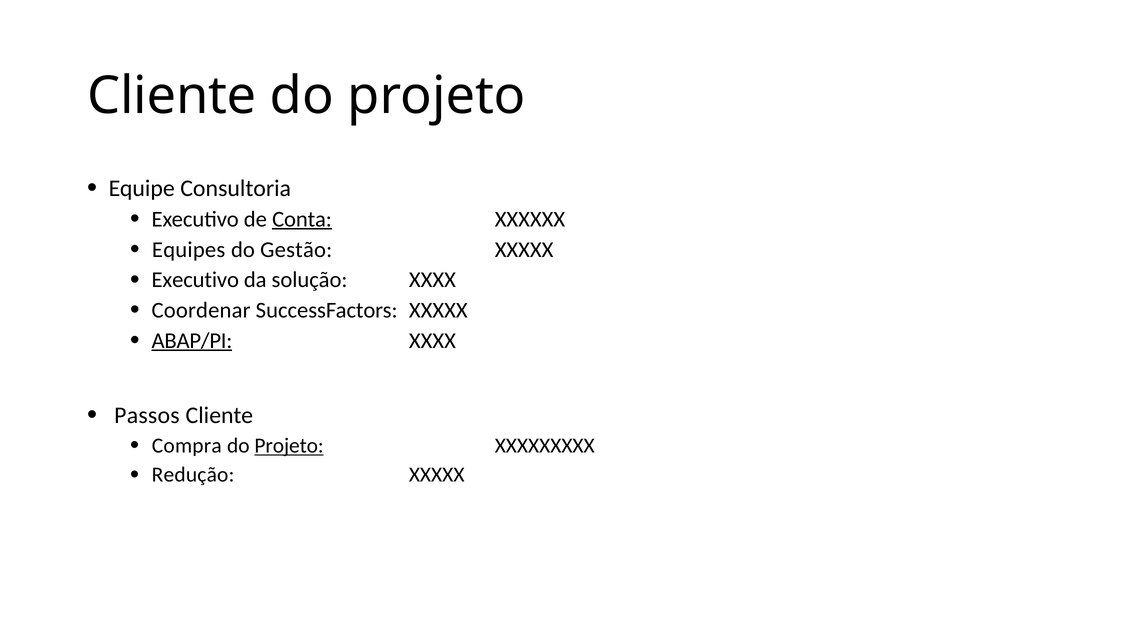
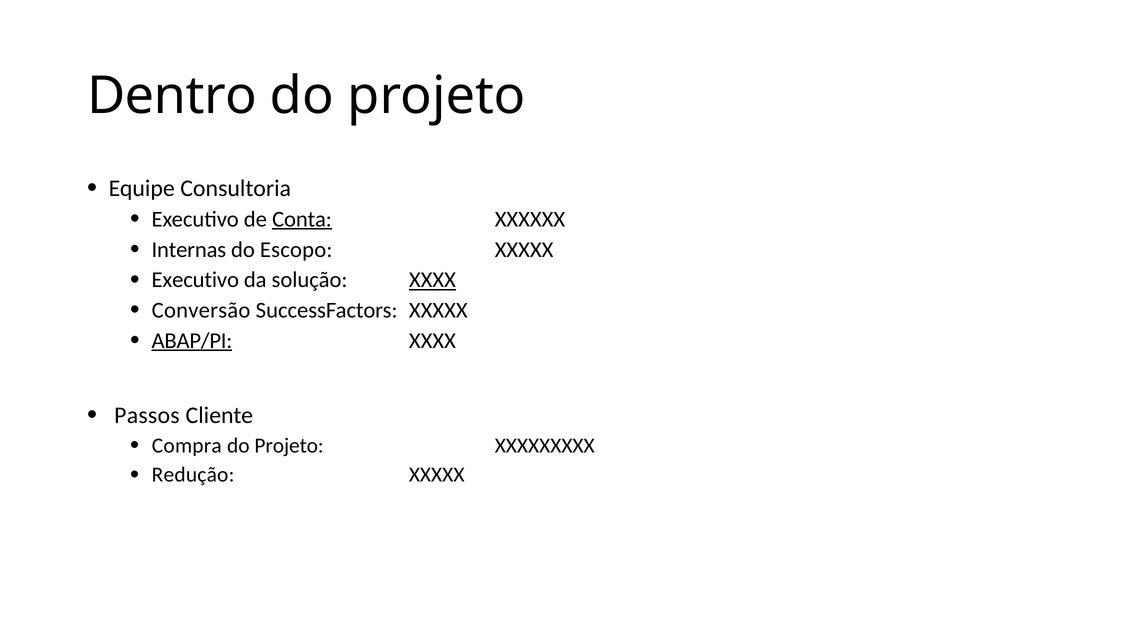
Cliente: Cliente -> Dentro (172, 96)
Equipes: Equipes -> Internas (189, 250)
Gestão: Gestão -> Escopo (296, 250)
XXXX underline: none -> present (432, 280)
Coordenar: Coordenar -> Conversão (201, 311)
Projeto underline: present -> none (289, 446)
